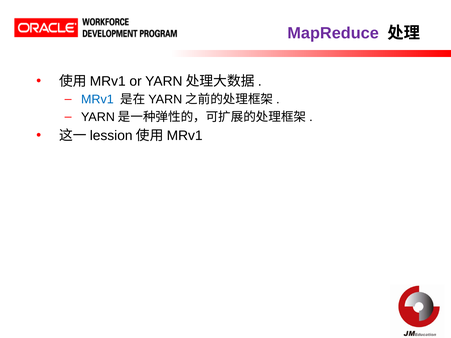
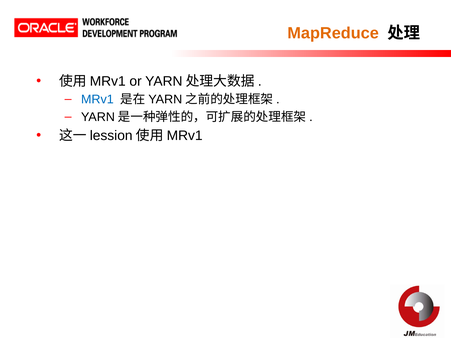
MapReduce colour: purple -> orange (333, 33)
